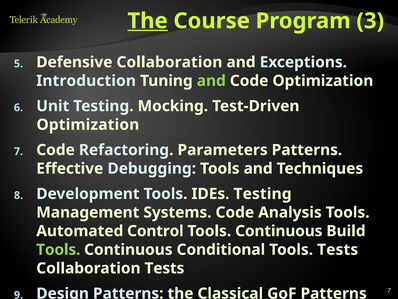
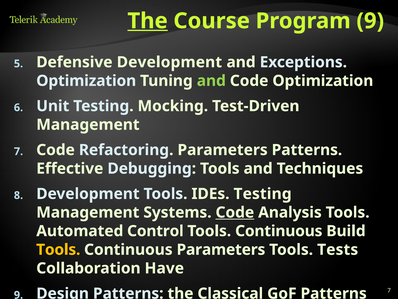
Program 3: 3 -> 9 (370, 21)
Defensive Collaboration: Collaboration -> Development (169, 62)
Introduction: Introduction -> Optimization (86, 81)
Optimization: Optimization -> Management (88, 124)
Code underline: none -> present (235, 212)
Tools colour: light green -> yellow (58, 249)
Continuous Conditional: Conditional -> Parameters (221, 249)
Collaboration Tests: Tests -> Have (164, 268)
